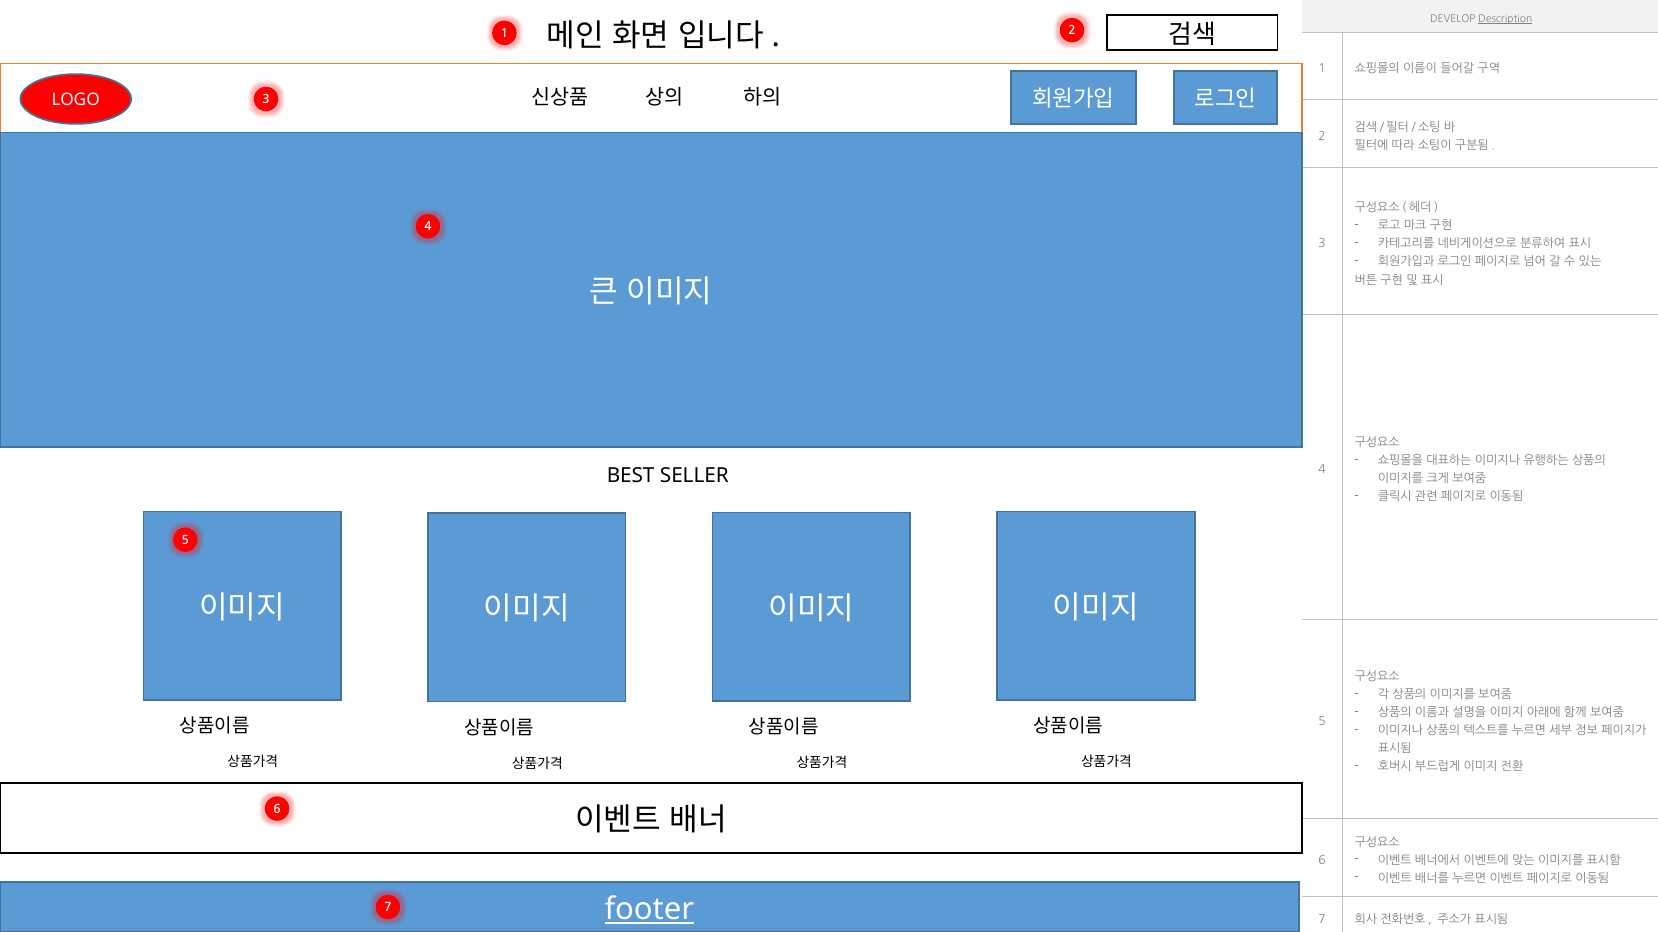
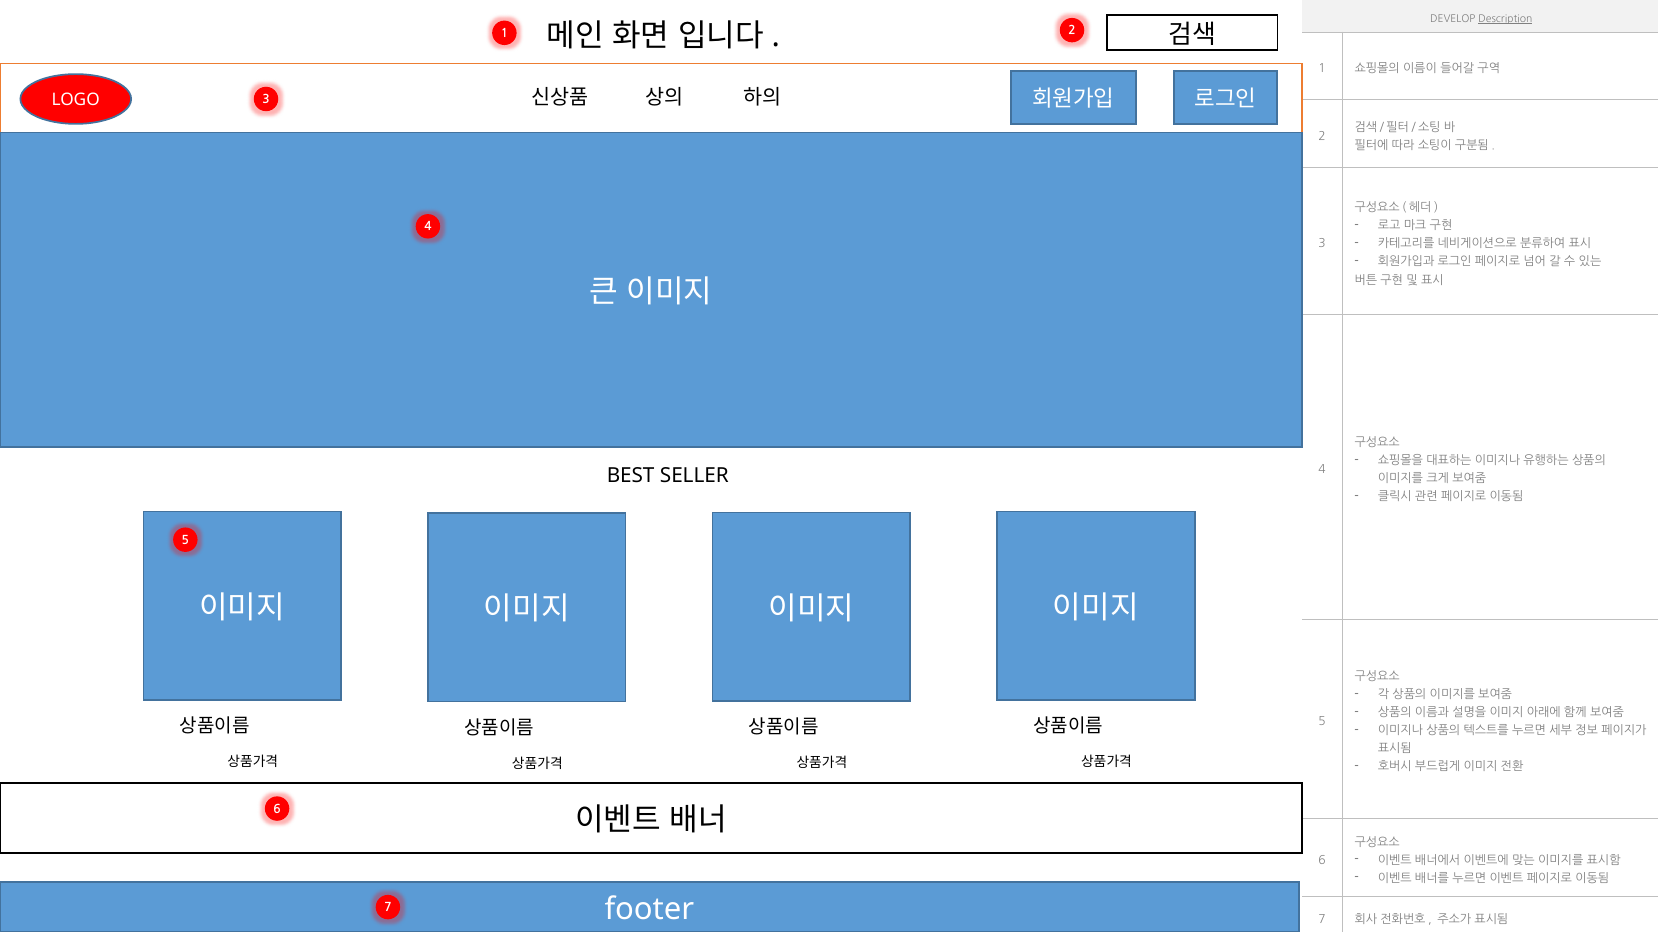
footer underline: present -> none (649, 910)
